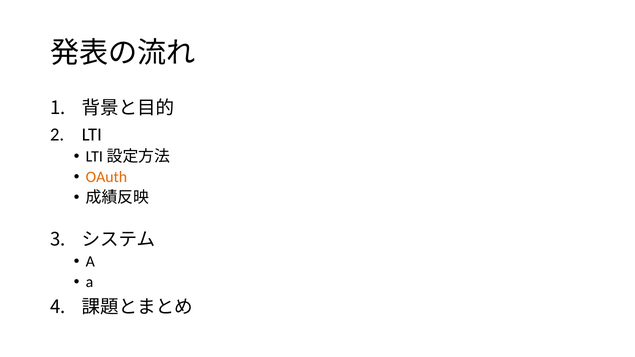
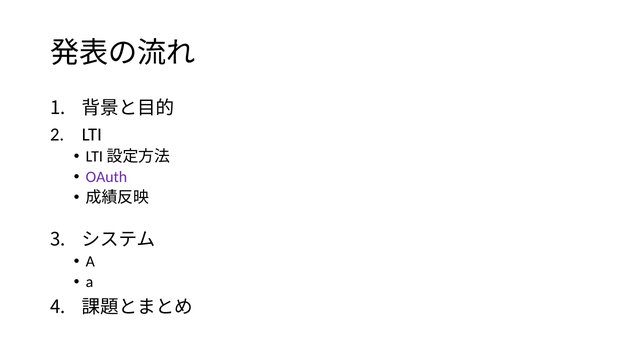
OAuth colour: orange -> purple (106, 177)
